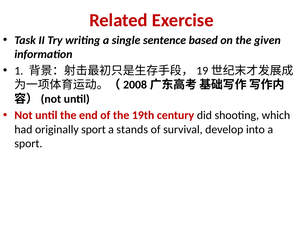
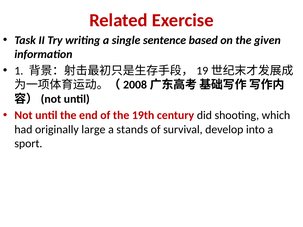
originally sport: sport -> large (93, 130)
